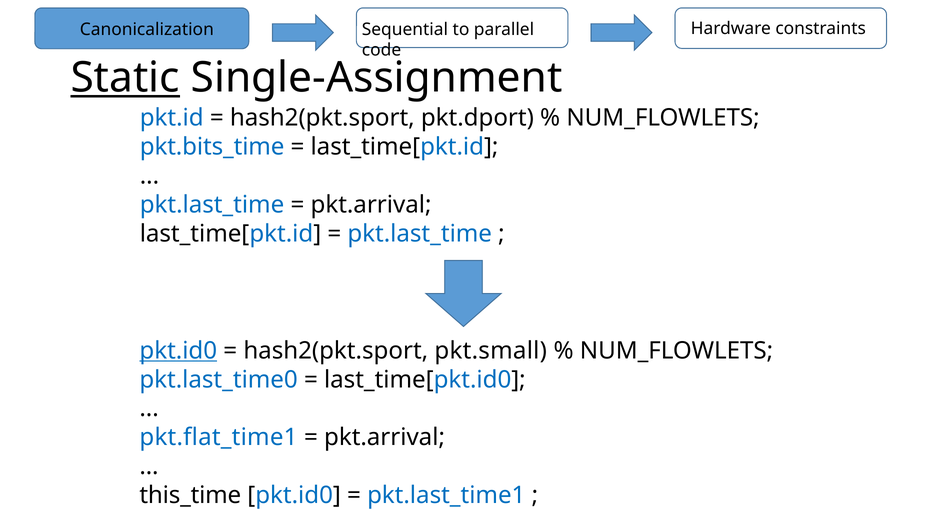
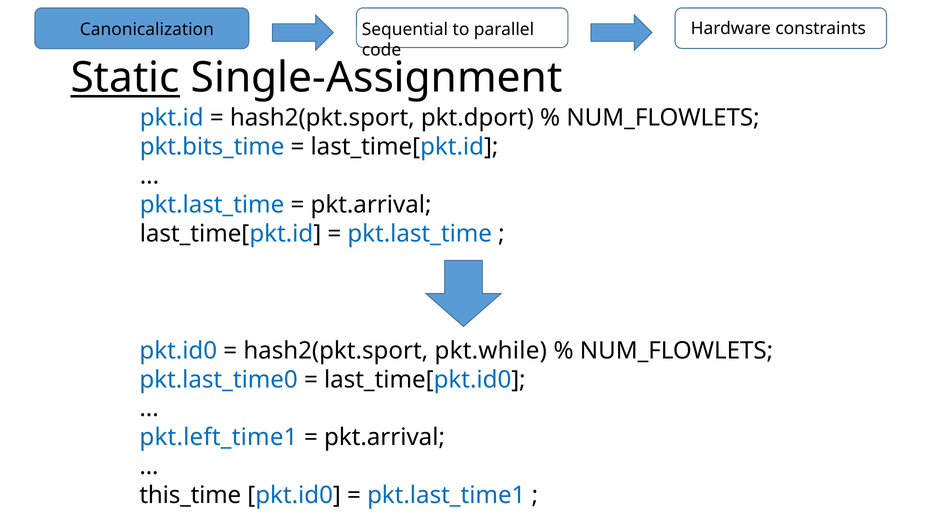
pkt.id0 underline: present -> none (178, 351)
pkt.small: pkt.small -> pkt.while (491, 351)
pkt.flat_time1: pkt.flat_time1 -> pkt.left_time1 (218, 438)
